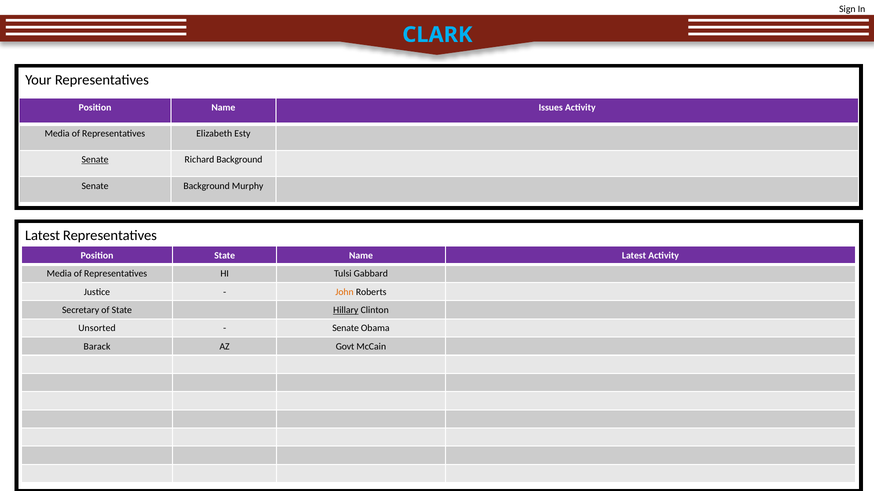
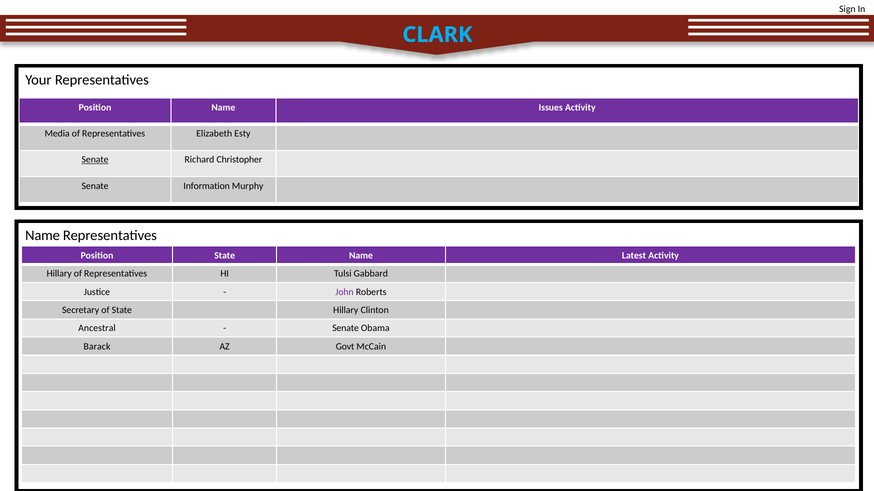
Richard Background: Background -> Christopher (239, 160)
Senate Background: Background -> Information (207, 186)
Latest: Latest -> Name (43, 236)
Media: Media -> Hillary (59, 274)
John colour: orange -> purple (344, 292)
Hillary underline: present -> none (346, 311)
Unsorted: Unsorted -> Ancestral (97, 329)
